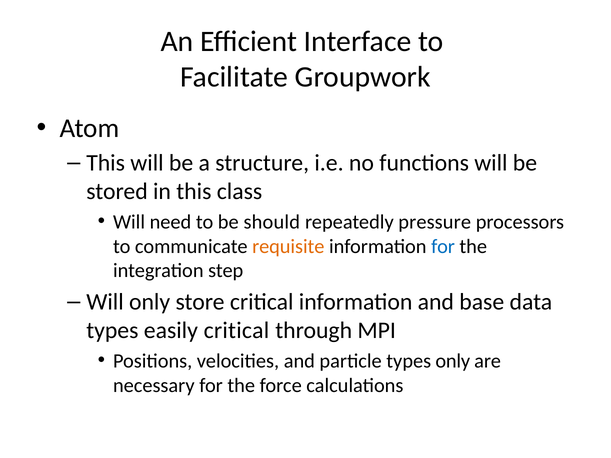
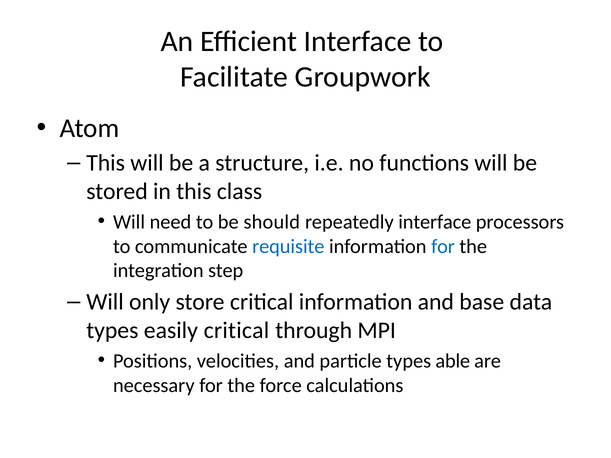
repeatedly pressure: pressure -> interface (435, 222)
requisite colour: orange -> blue (288, 246)
types only: only -> able (453, 361)
